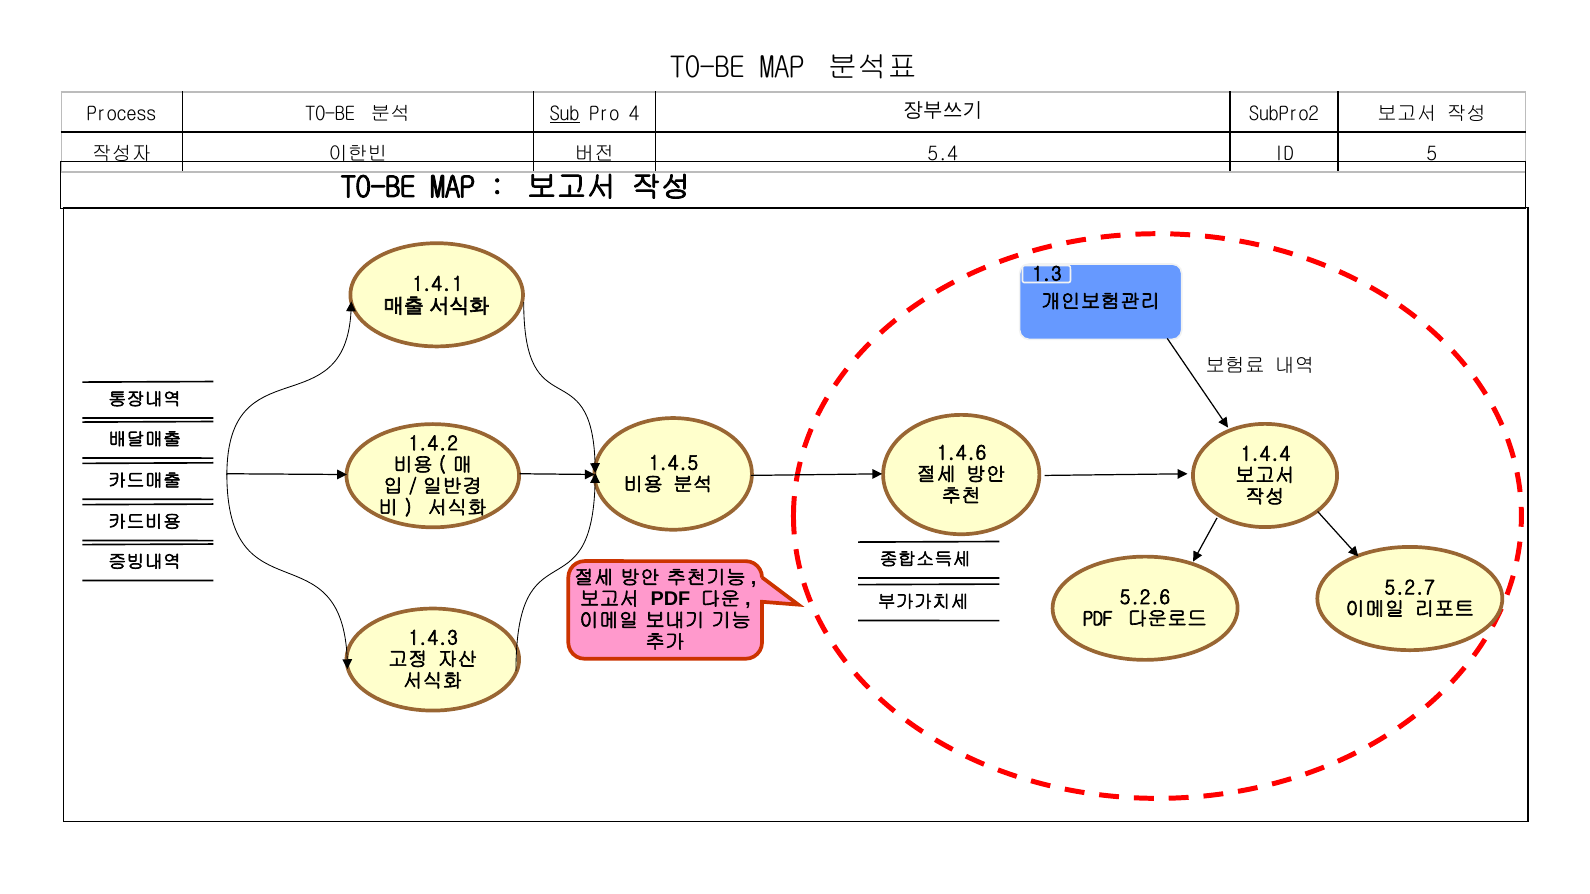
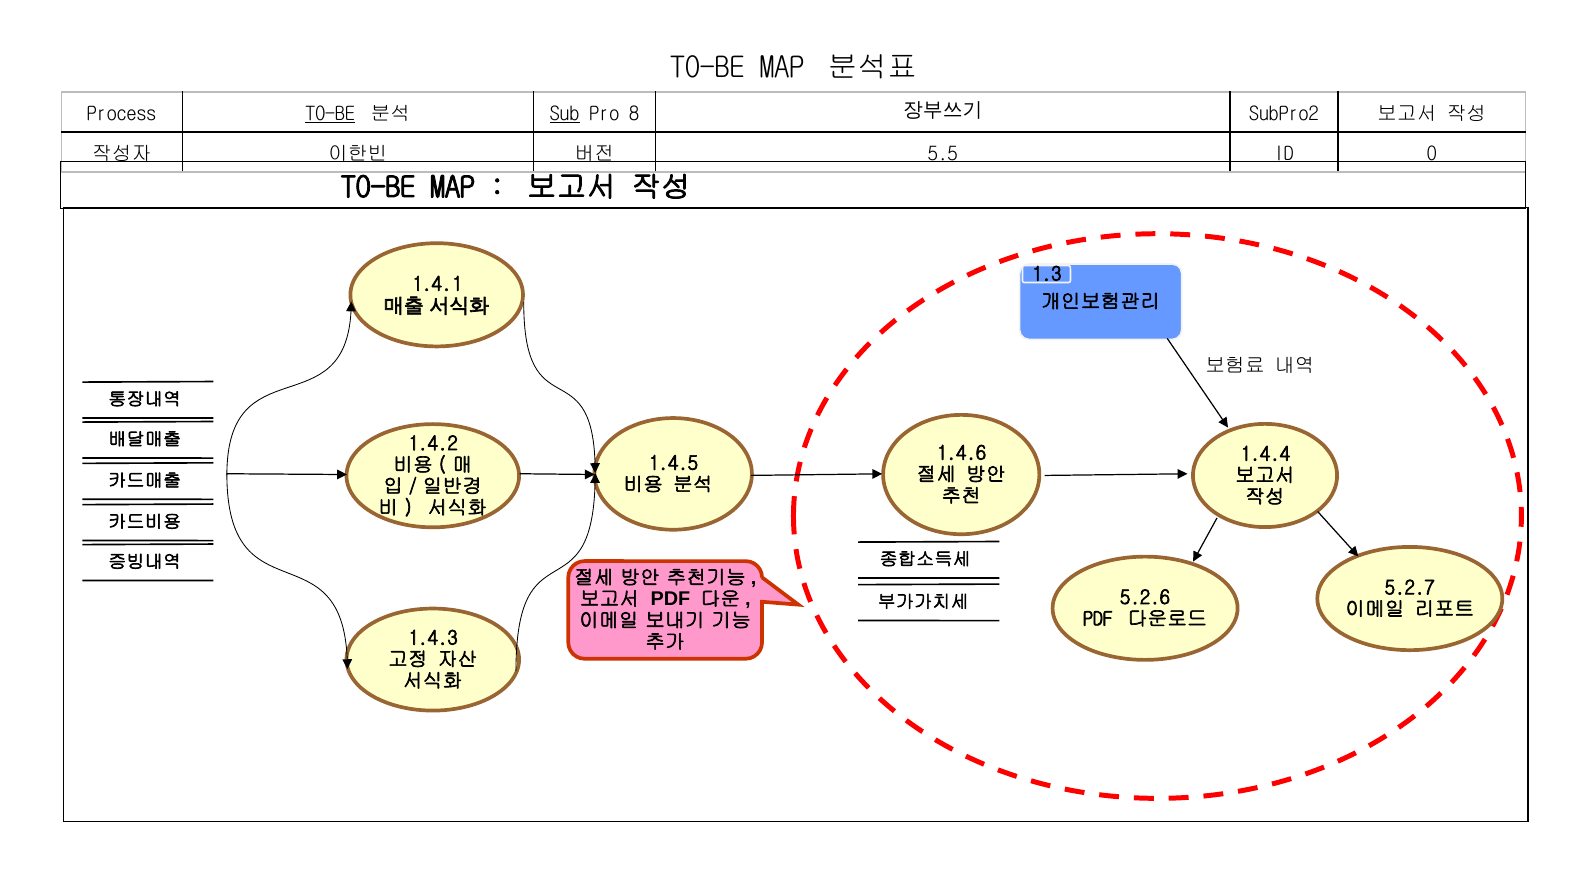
TO-BE underline: none -> present (330, 114)
4: 4 -> 8 (634, 114)
5.4: 5.4 -> 5.5 (943, 154)
5: 5 -> 0 (1432, 154)
